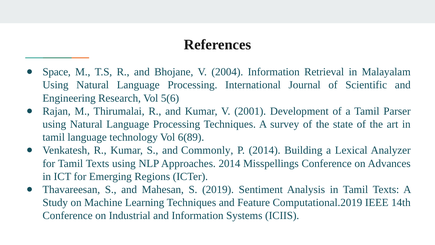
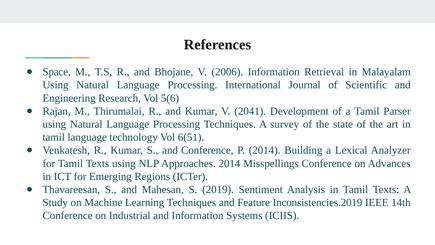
2004: 2004 -> 2006 (227, 72)
2001: 2001 -> 2041 (250, 111)
6(89: 6(89 -> 6(51 (191, 137)
and Commonly: Commonly -> Conference (207, 150)
Computational.2019: Computational.2019 -> Inconsistencies.2019 (317, 202)
